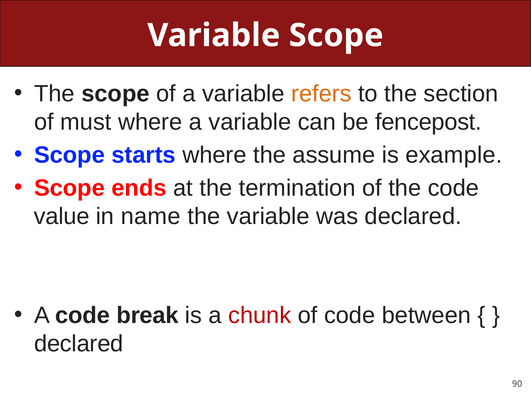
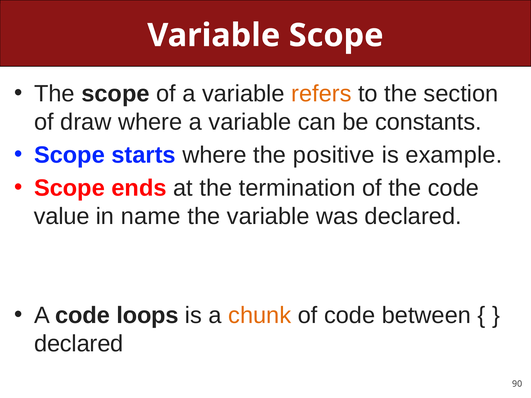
must: must -> draw (86, 122)
fencepost: fencepost -> constants (428, 122)
assume: assume -> positive (334, 155)
break: break -> loops (148, 316)
chunk colour: red -> orange (260, 316)
